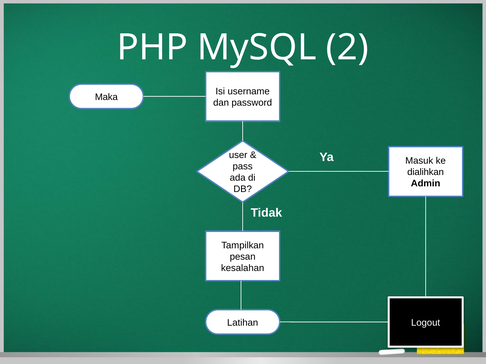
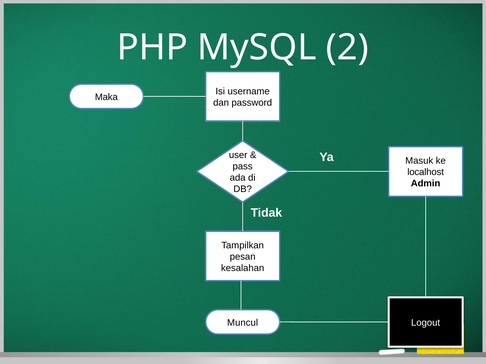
dialihkan: dialihkan -> localhost (426, 172)
Latihan: Latihan -> Muncul (243, 323)
